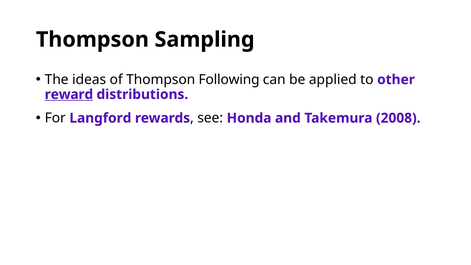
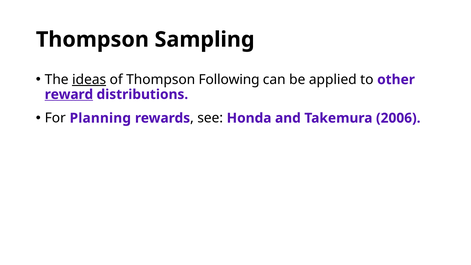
ideas underline: none -> present (89, 80)
Langford: Langford -> Planning (100, 118)
2008: 2008 -> 2006 (398, 118)
